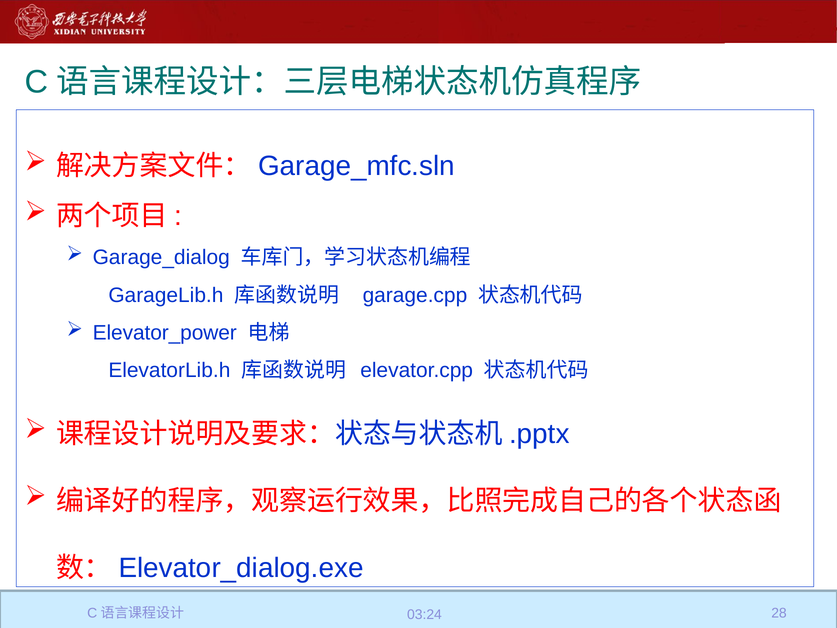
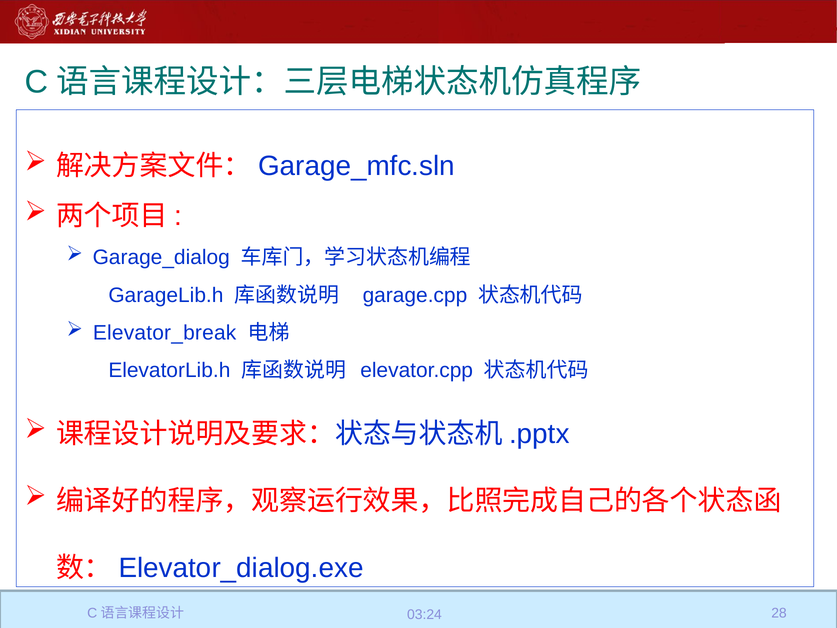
Elevator_power: Elevator_power -> Elevator_break (165, 333)
